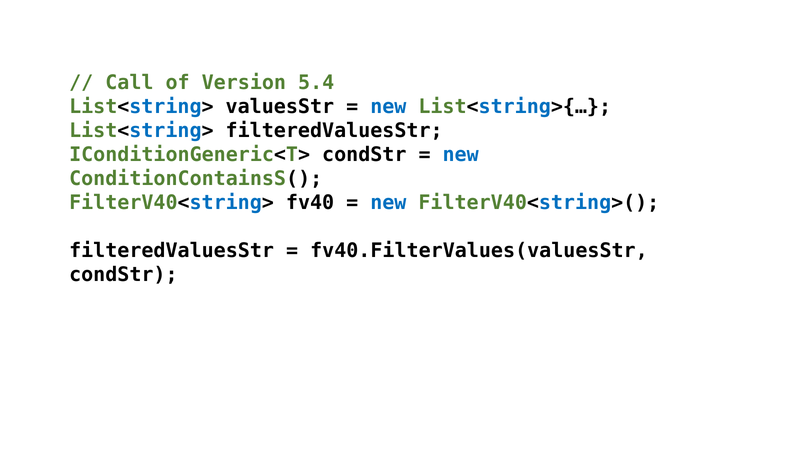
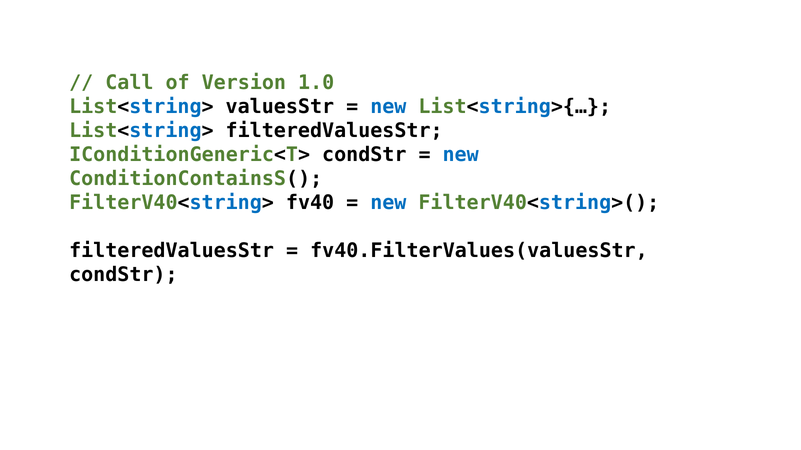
5.4: 5.4 -> 1.0 (316, 83)
